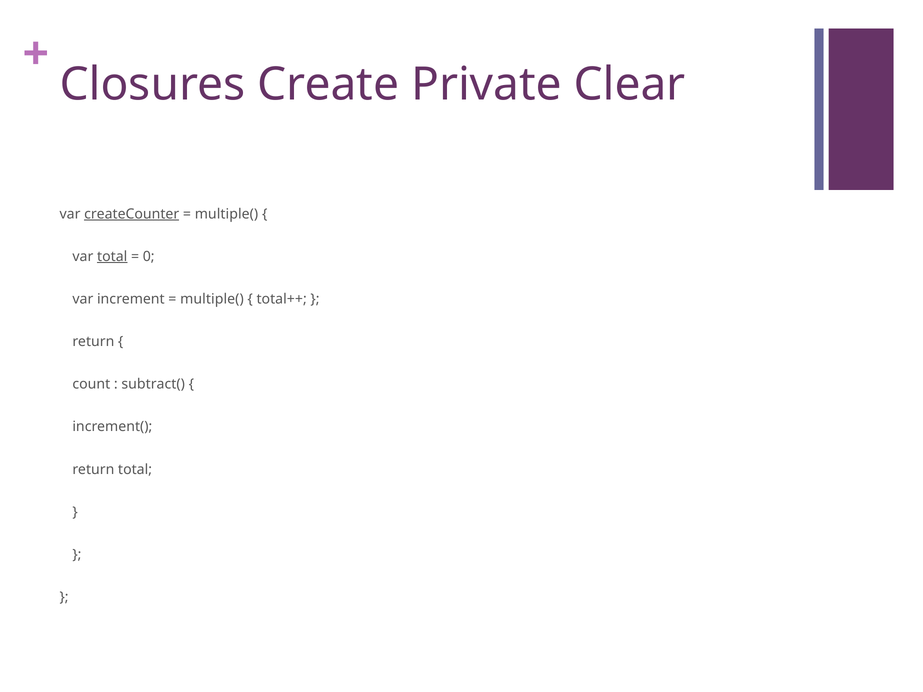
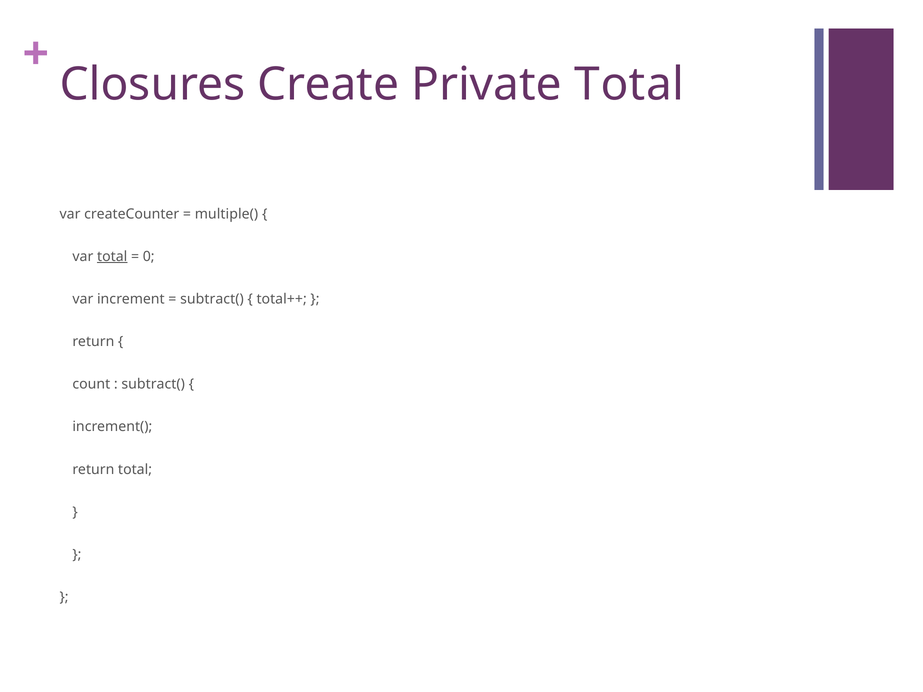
Private Clear: Clear -> Total (629, 84)
createCounter underline: present -> none (132, 214)
multiple(: multiple( -> subtract( (212, 299)
